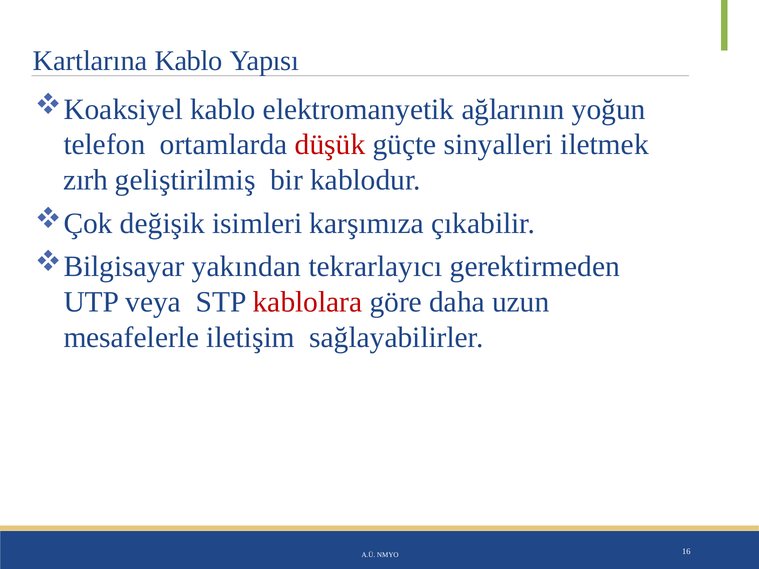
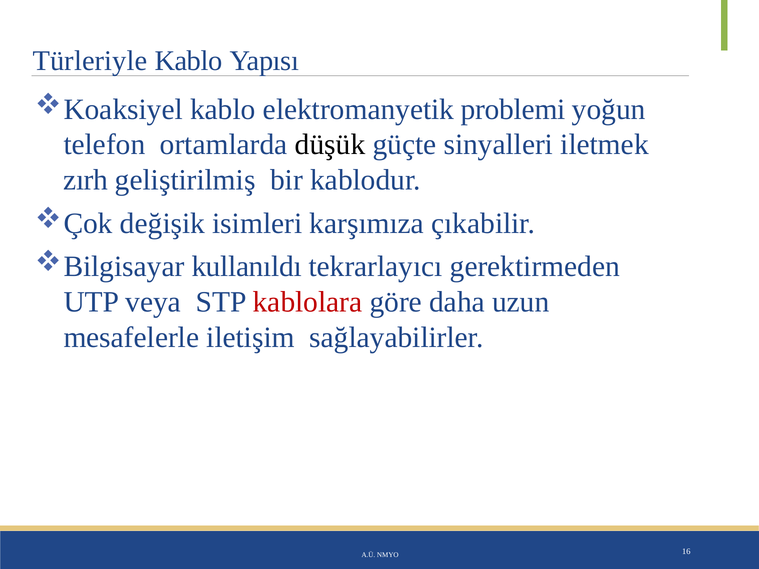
Kartlarına: Kartlarına -> Türleriyle (90, 61)
ağlarının: ağlarının -> problemi (513, 109)
düşük colour: red -> black (330, 145)
yakından: yakından -> kullanıldı (247, 267)
